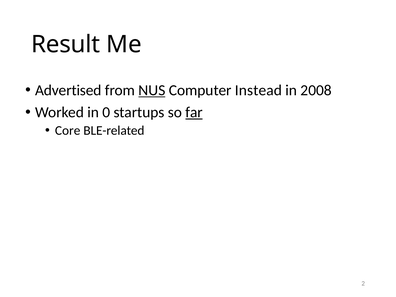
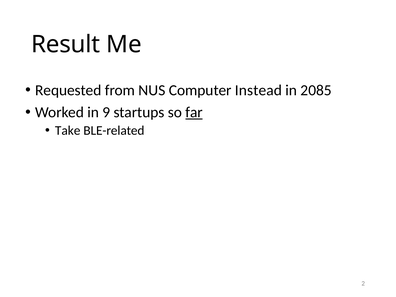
Advertised: Advertised -> Requested (68, 90)
NUS underline: present -> none (152, 90)
2008: 2008 -> 2085 (316, 90)
0: 0 -> 9 (106, 112)
Core: Core -> Take (68, 131)
